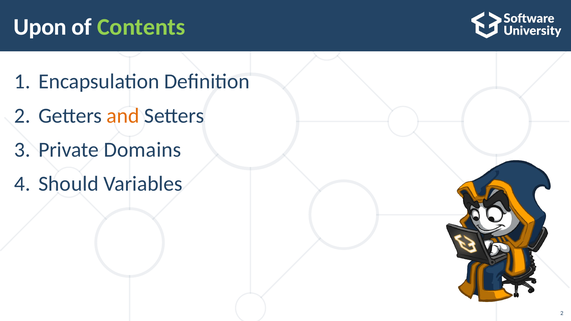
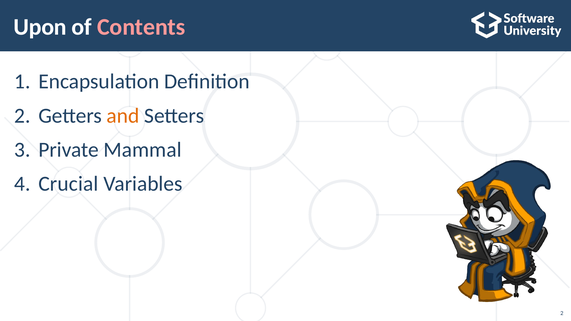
Contents colour: light green -> pink (141, 27)
Domains: Domains -> Mammal (143, 150)
Should: Should -> Crucial (68, 184)
